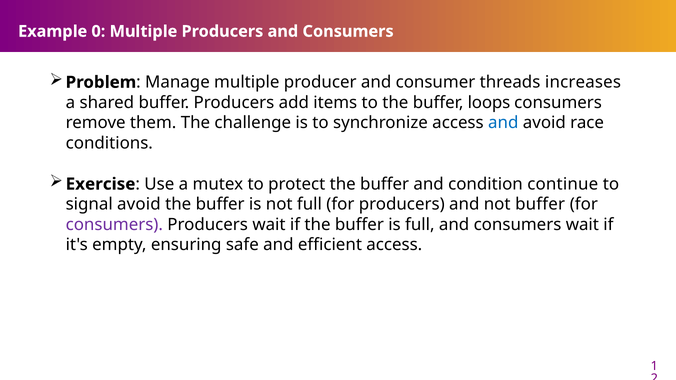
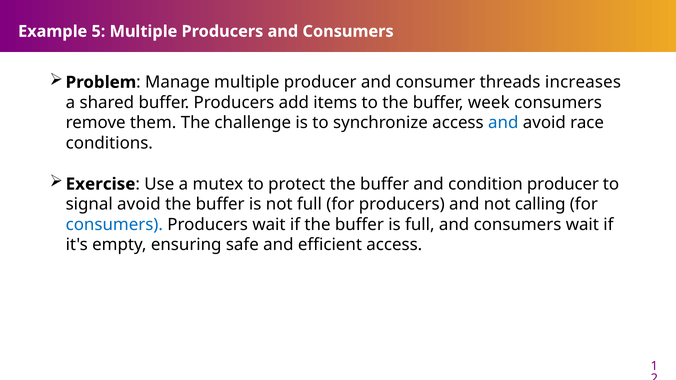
0: 0 -> 5 (98, 31)
loops: loops -> week (489, 103)
condition continue: continue -> producer (563, 184)
not buffer: buffer -> calling (540, 204)
consumers colour: purple -> blue (114, 225)
